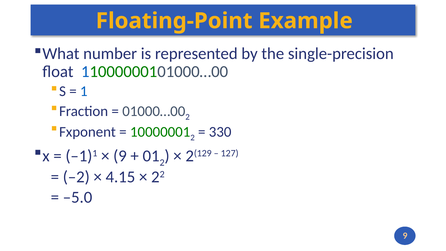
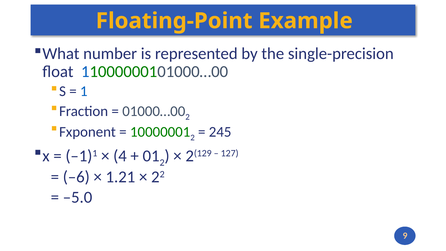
330: 330 -> 245 (220, 132)
9: 9 -> 4 (120, 156)
–2: –2 -> –6 (76, 177)
4.15: 4.15 -> 1.21 (120, 177)
